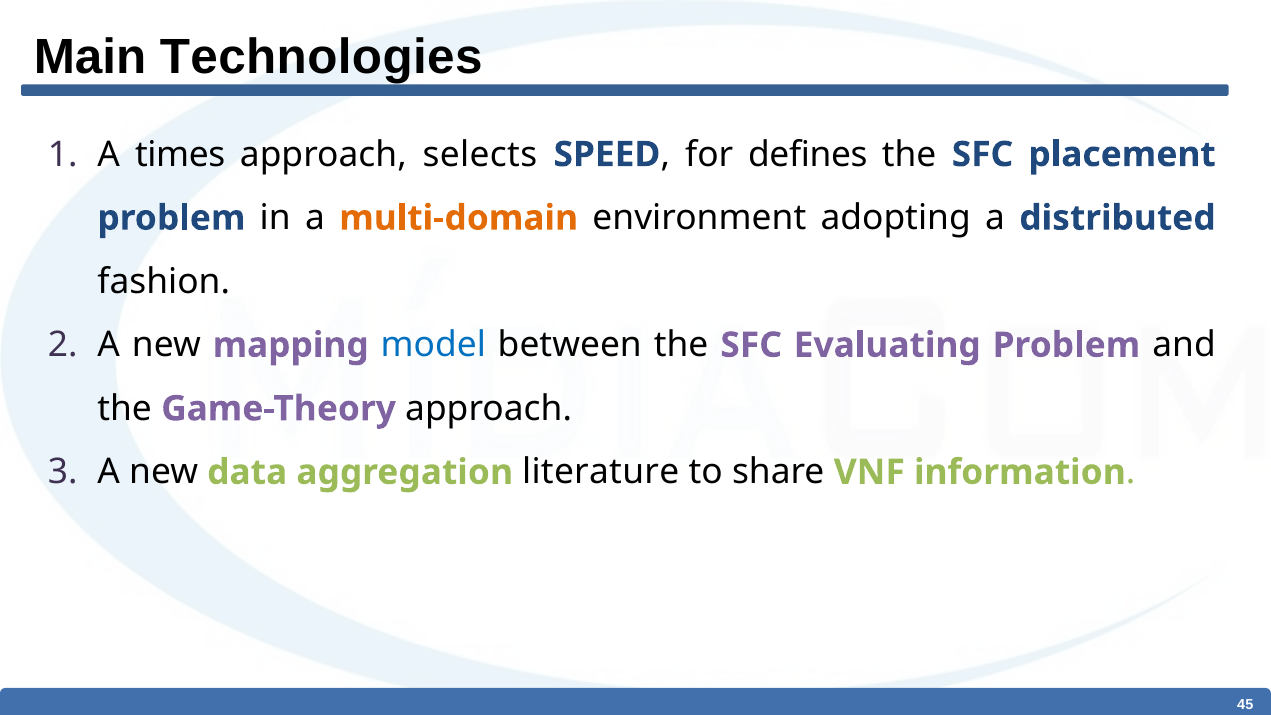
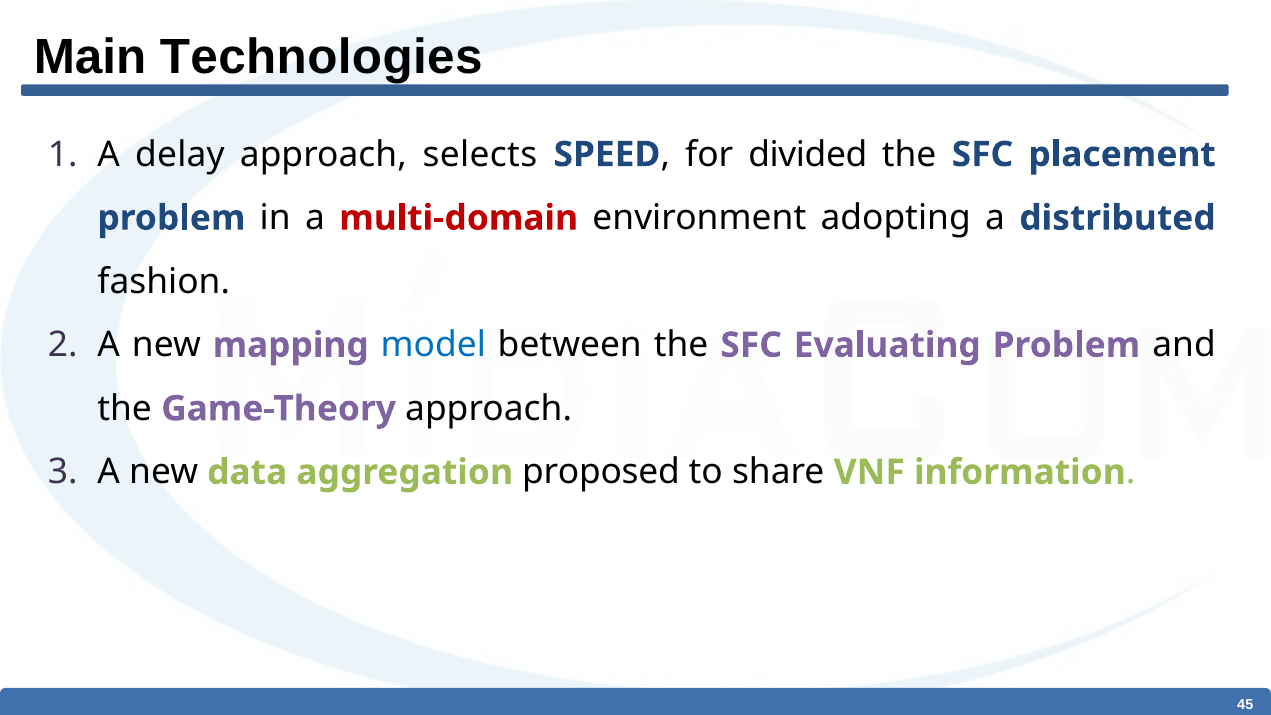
times: times -> delay (180, 154)
defines: defines -> divided (808, 154)
multi-domain colour: orange -> red (459, 218)
literature: literature -> proposed (601, 472)
